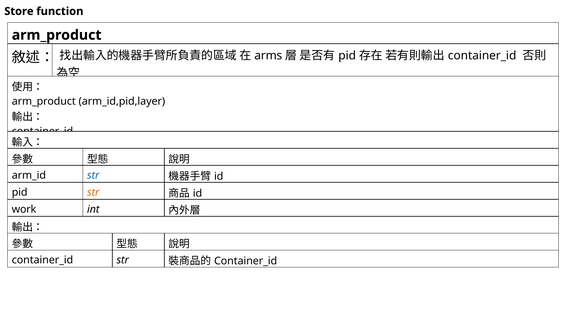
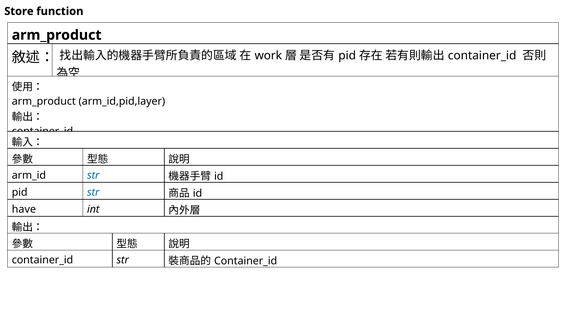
arms: arms -> work (268, 56)
str colour: orange -> blue (93, 192)
work: work -> have (24, 209)
